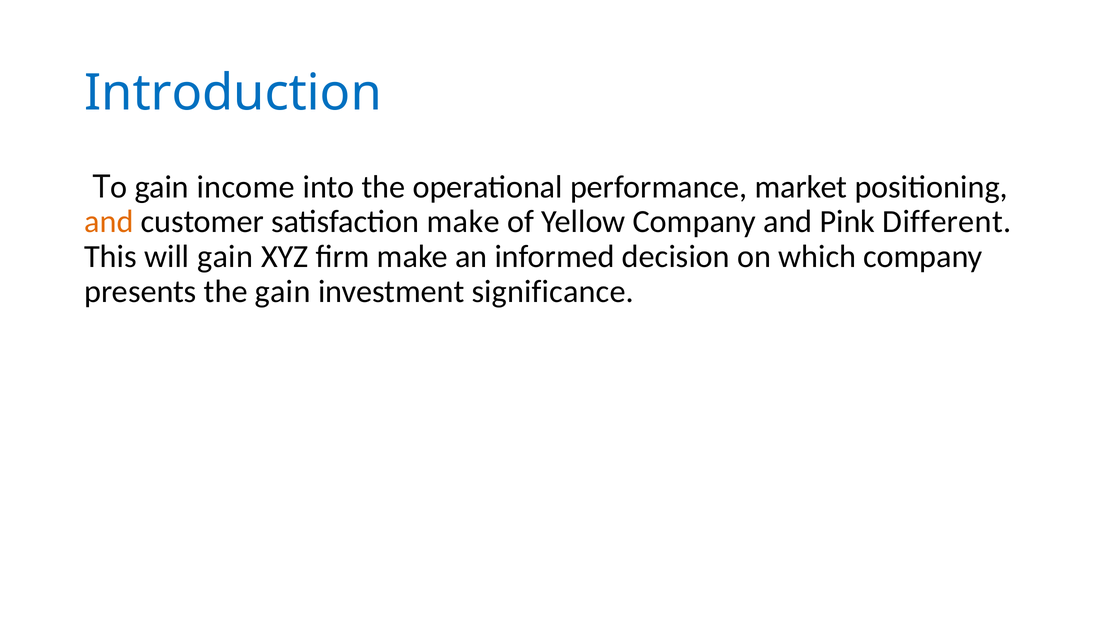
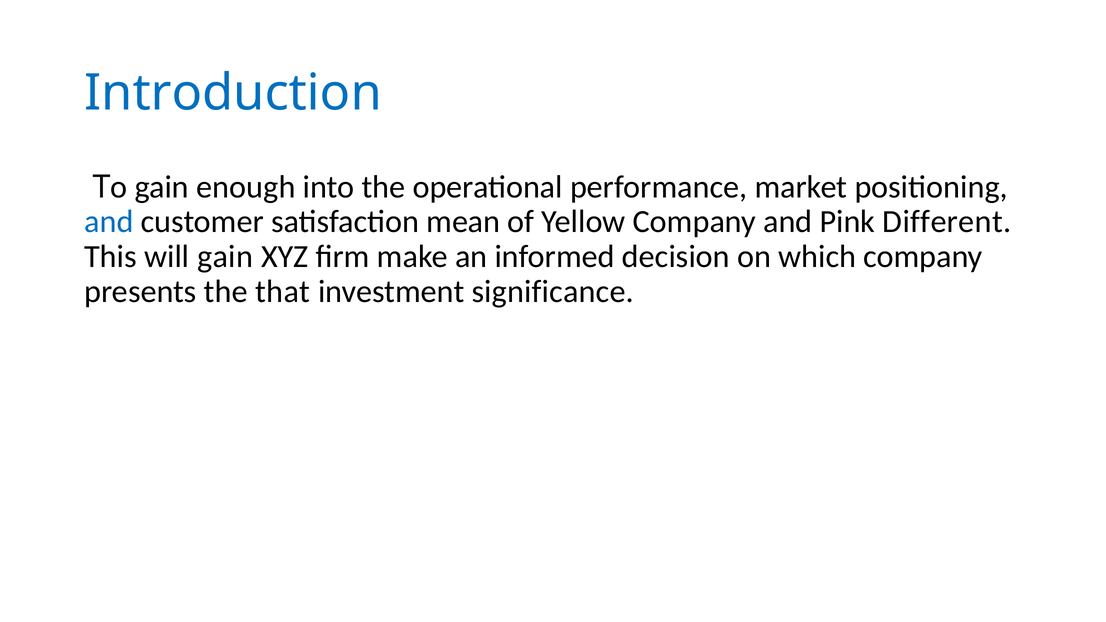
income: income -> enough (246, 187)
and colour: orange -> blue (109, 222)
satisfaction make: make -> mean (463, 222)
the gain: gain -> that (283, 292)
